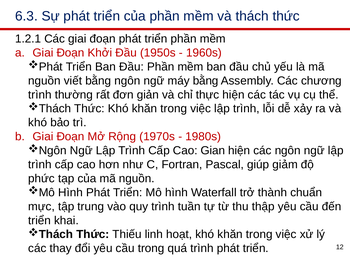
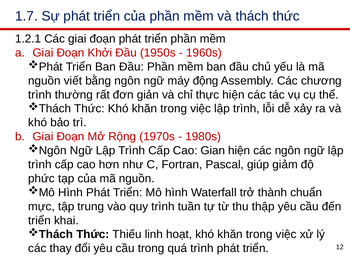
6.3: 6.3 -> 1.7 (26, 16)
máy bằng: bằng -> động (206, 81)
